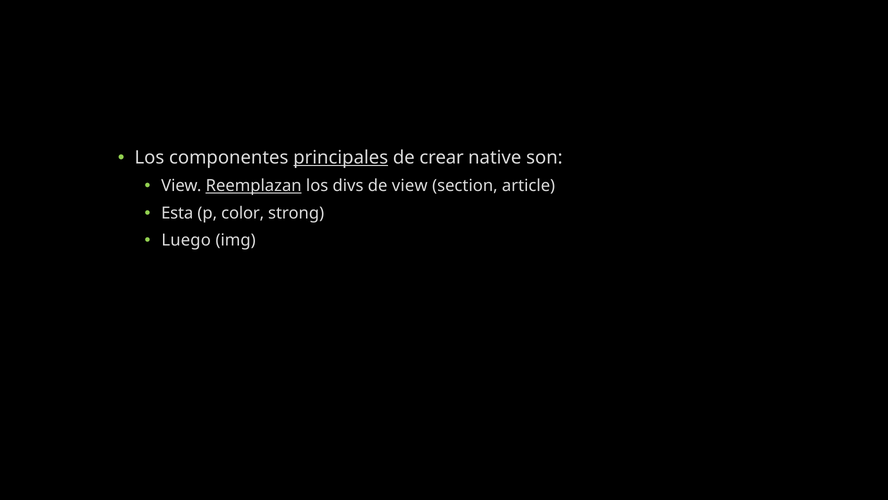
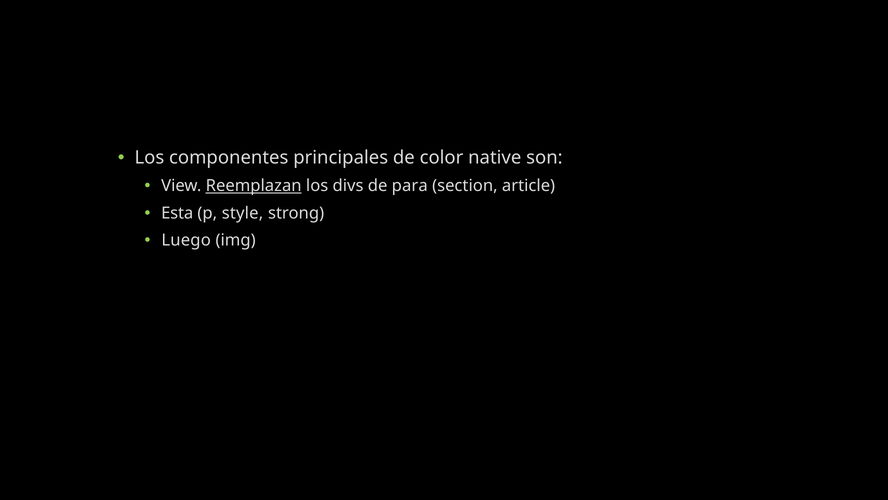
principales underline: present -> none (341, 158)
crear: crear -> color (441, 158)
de view: view -> para (410, 186)
color: color -> style (242, 213)
